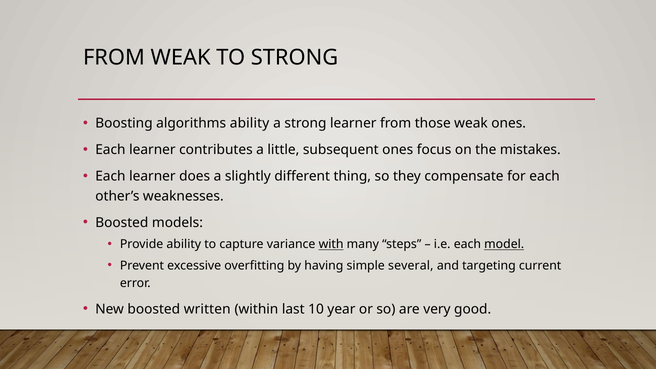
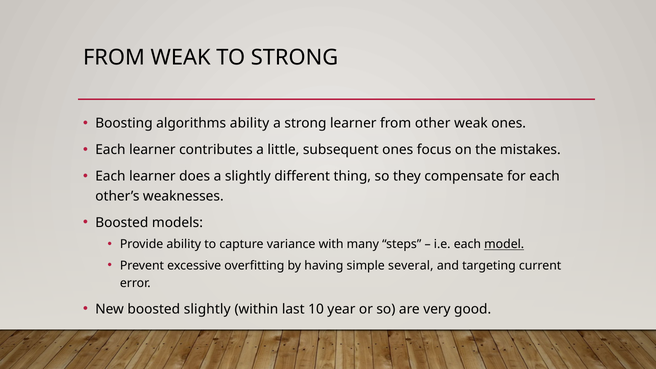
those: those -> other (433, 123)
with underline: present -> none (331, 244)
boosted written: written -> slightly (207, 309)
